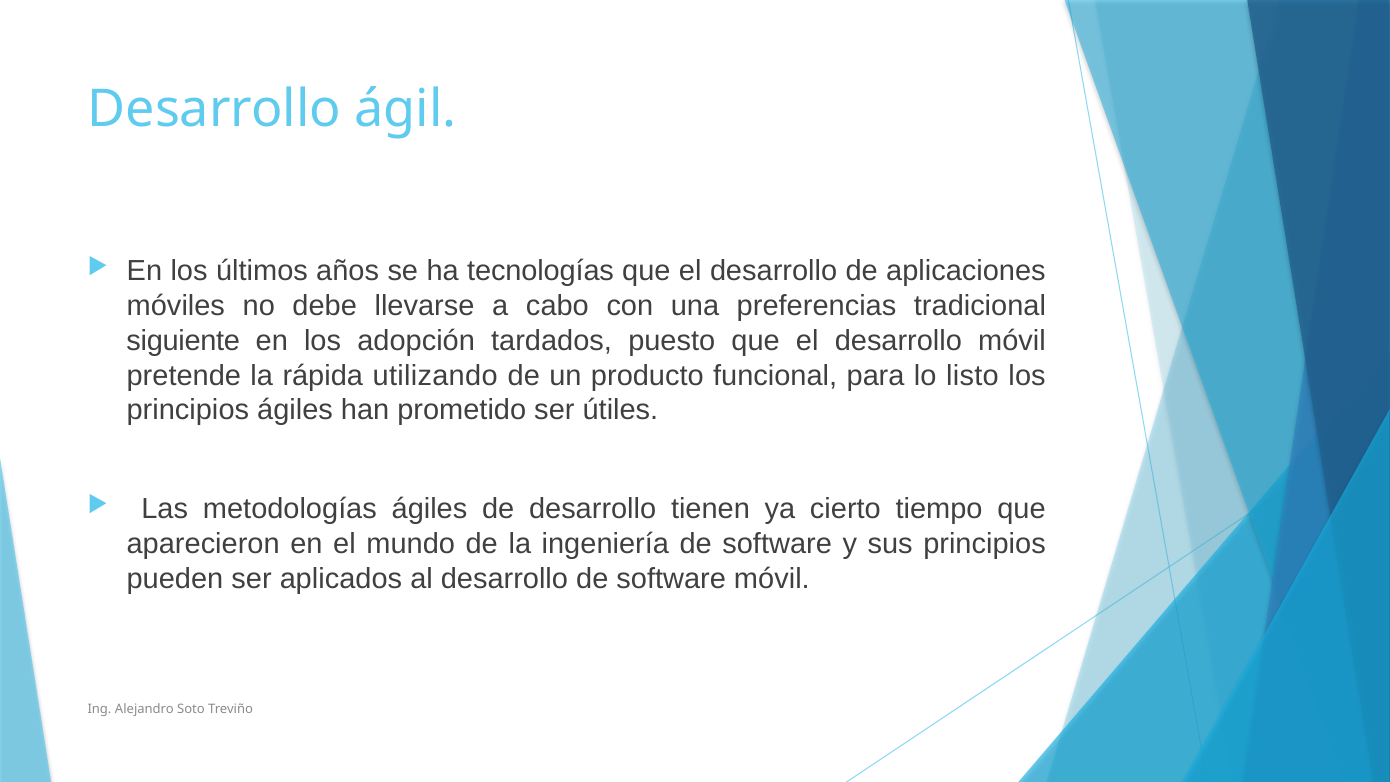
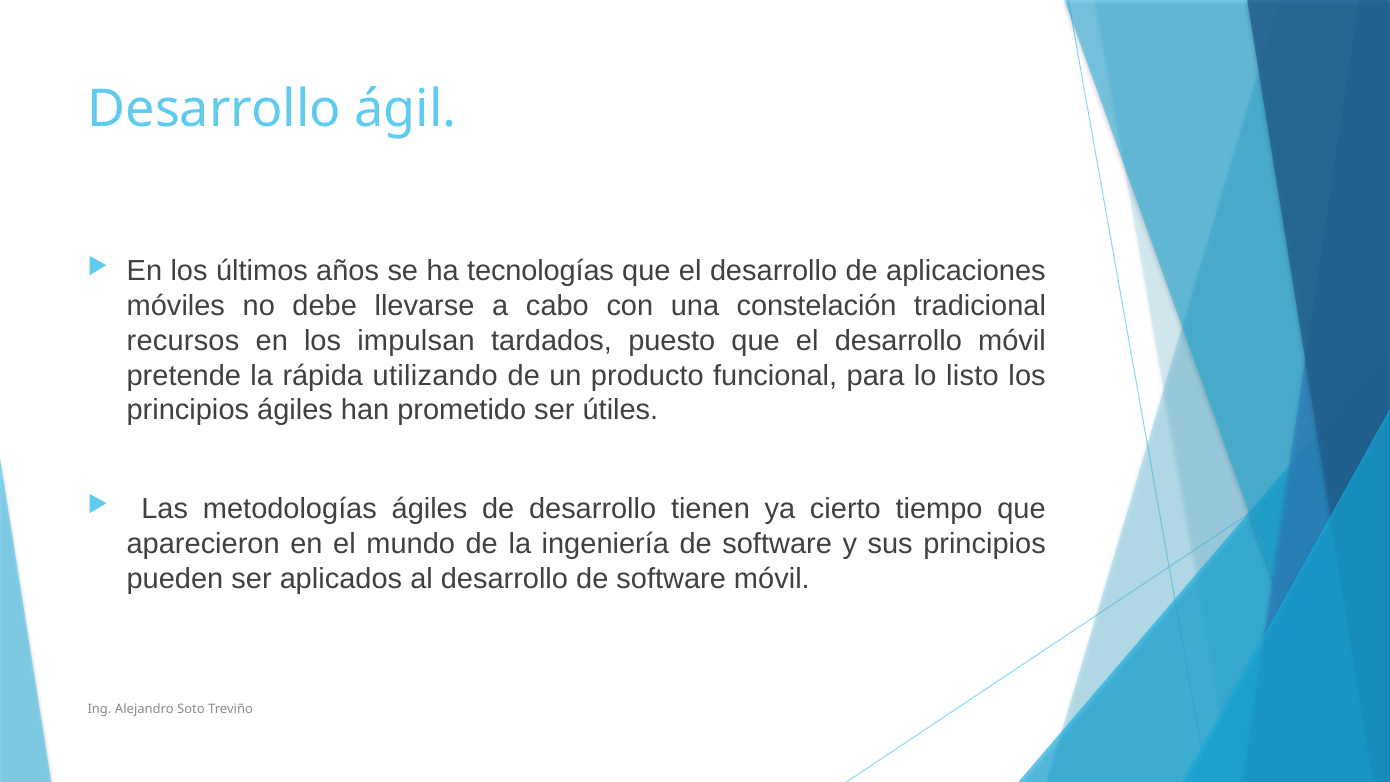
preferencias: preferencias -> constelación (817, 306)
siguiente: siguiente -> recursos (183, 341)
adopción: adopción -> impulsan (416, 341)
